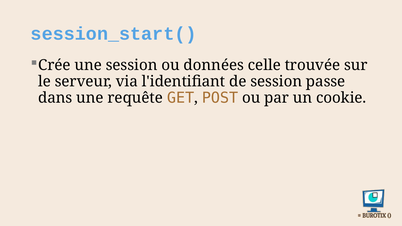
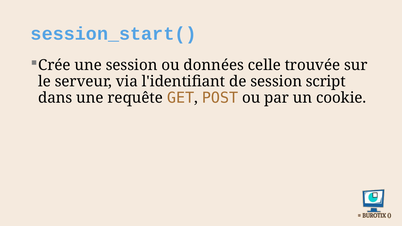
passe: passe -> script (326, 82)
